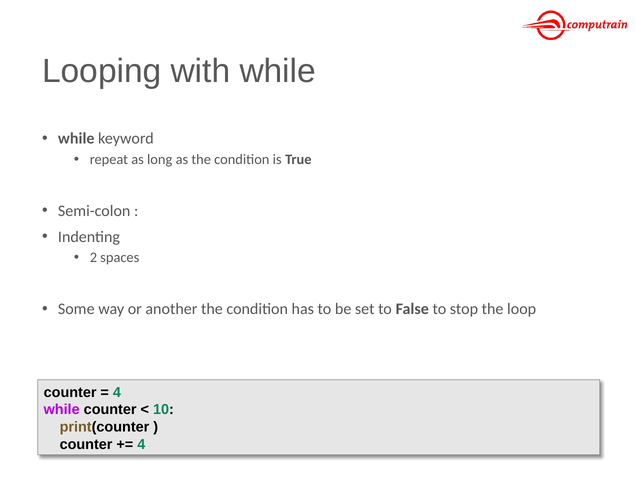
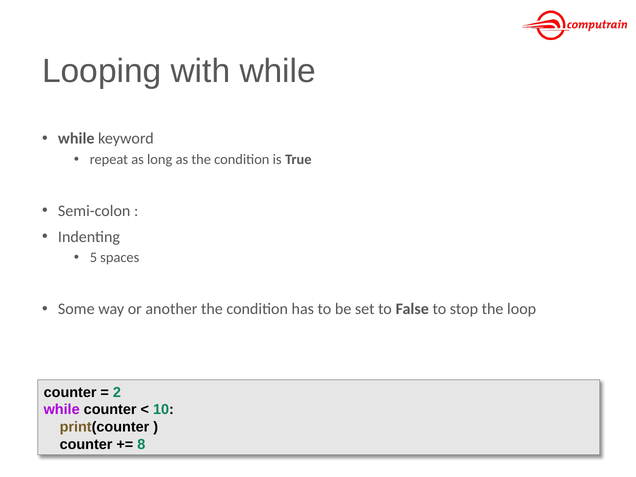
2: 2 -> 5 (93, 258)
4: 4 -> 2 (117, 392)
4: 4 -> 8 (141, 444)
